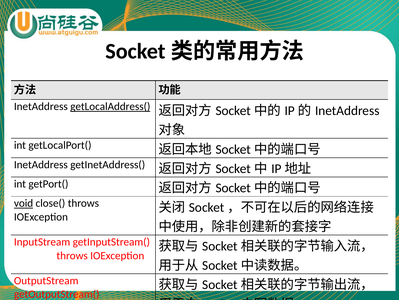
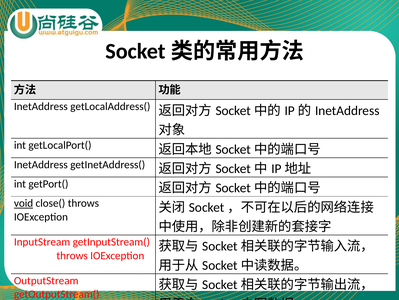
getLocalAddress( underline: present -> none (110, 106)
